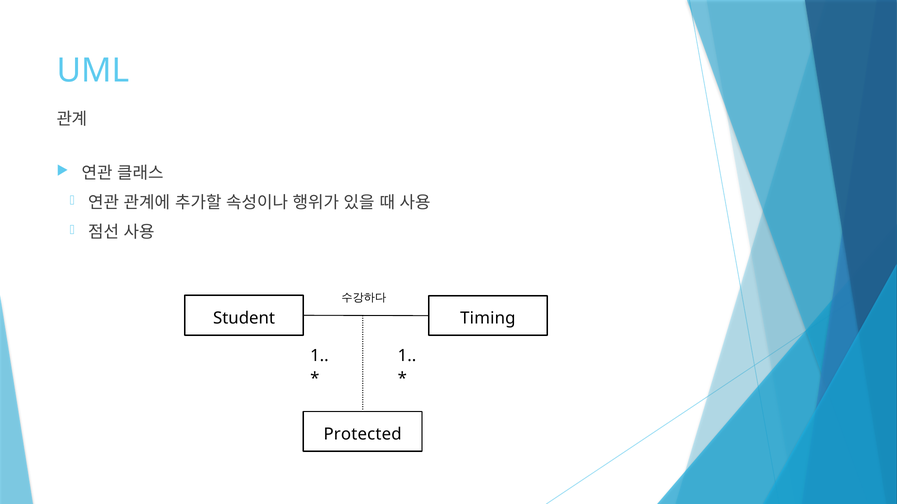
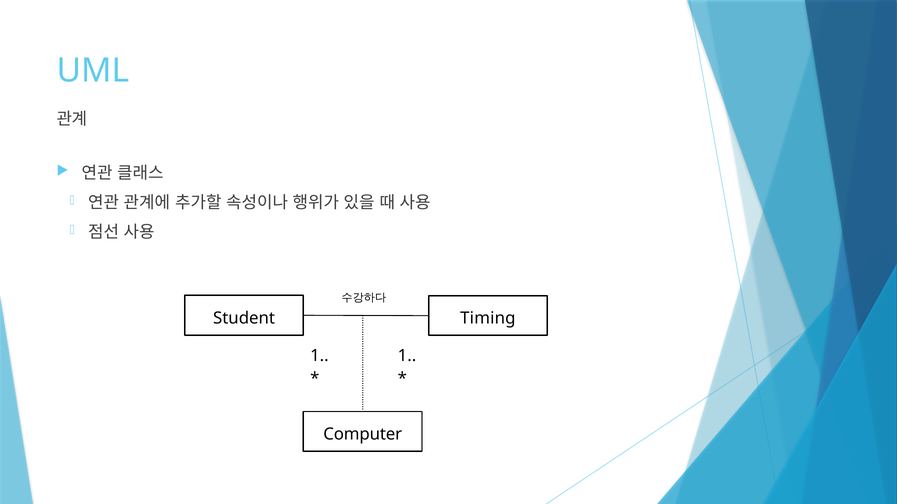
Protected: Protected -> Computer (363, 434)
